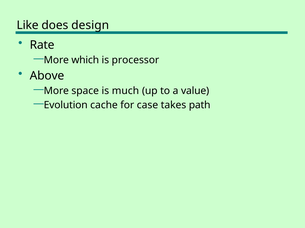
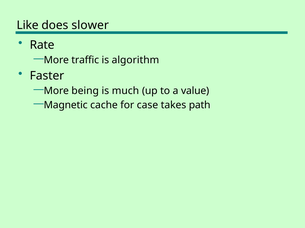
design: design -> slower (90, 25)
which: which -> traffic (85, 60)
processor: processor -> algorithm (135, 60)
Above: Above -> Faster (47, 76)
space: space -> being (85, 91)
Evolution: Evolution -> Magnetic (66, 105)
